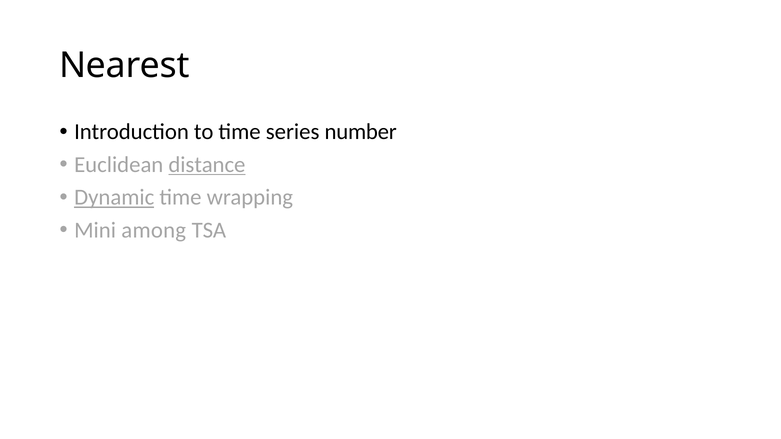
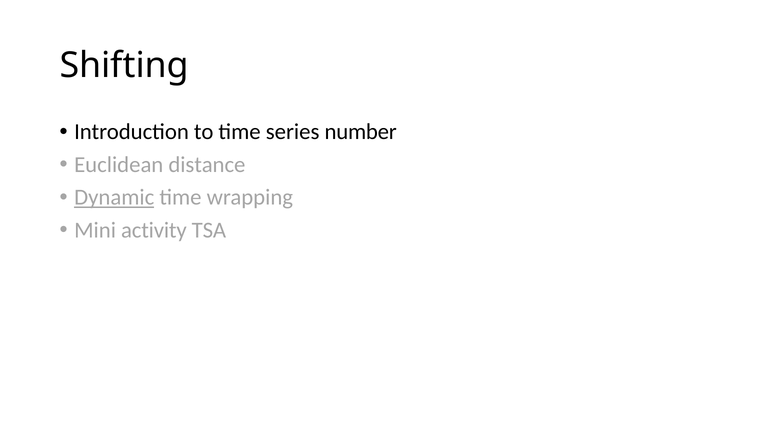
Nearest: Nearest -> Shifting (124, 66)
distance underline: present -> none (207, 165)
among: among -> activity (154, 230)
